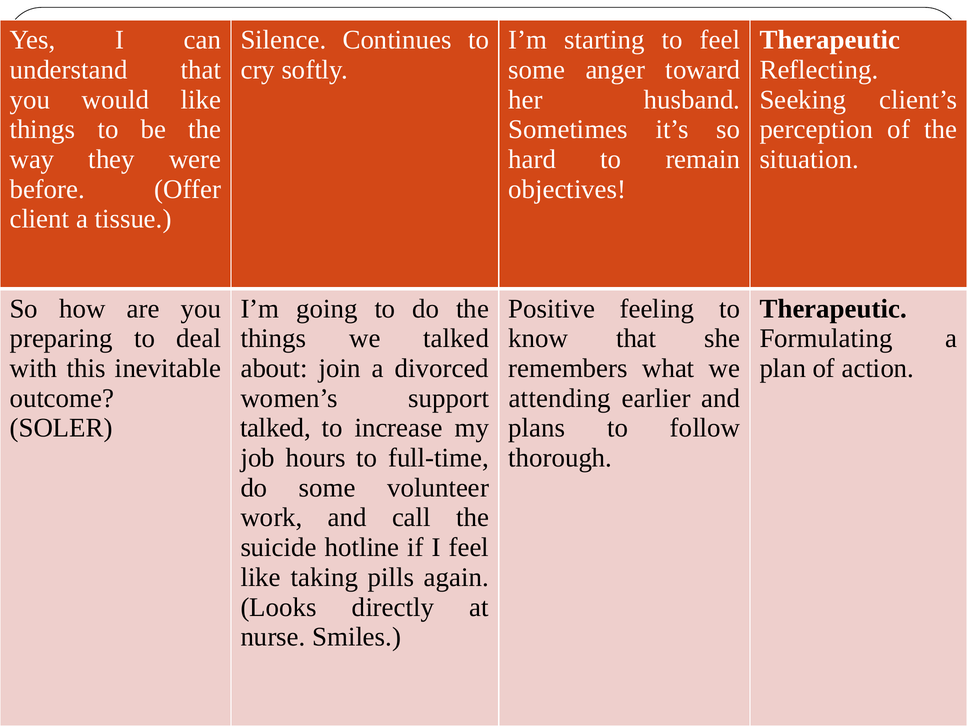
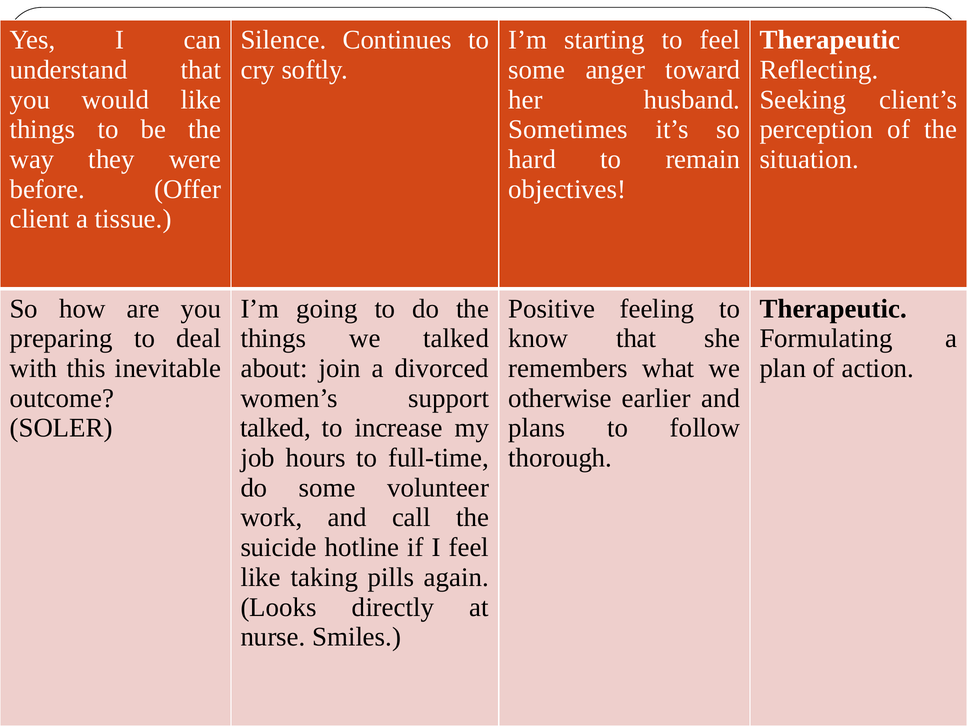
attending: attending -> otherwise (560, 398)
